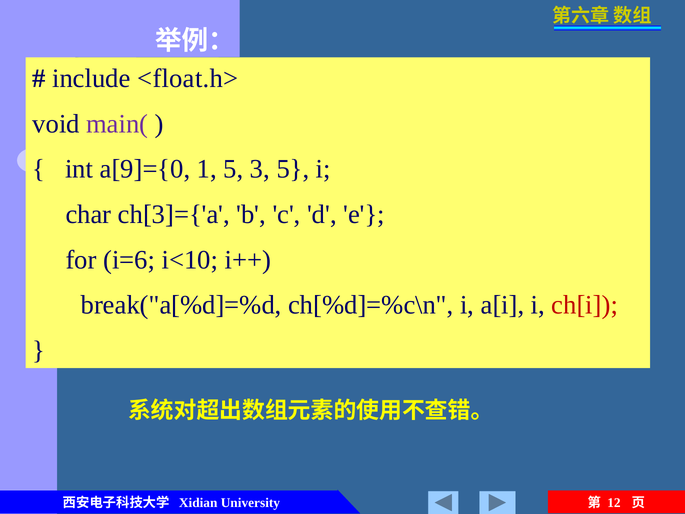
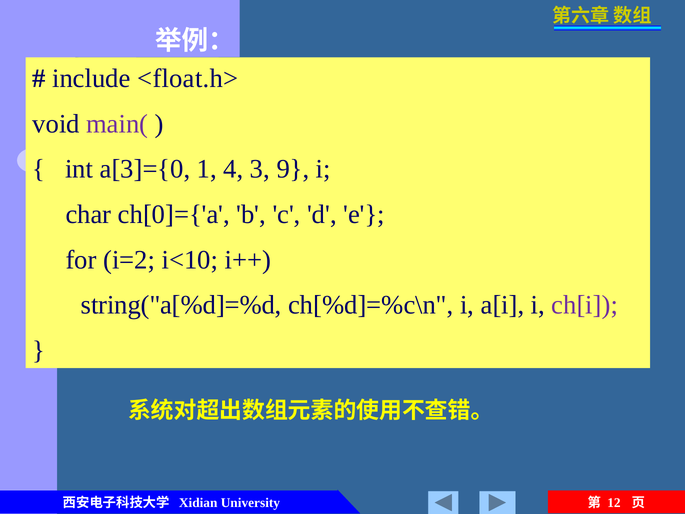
a[9]={0: a[9]={0 -> a[3]={0 (145, 169)
1 5: 5 -> 4 (233, 169)
3 5: 5 -> 9 (293, 169)
ch[3]={'a: ch[3]={'a -> ch[0]={'a (174, 214)
i=6: i=6 -> i=2 (129, 260)
break("a[%d]=%d: break("a[%d]=%d -> string("a[%d]=%d (181, 305)
ch[i colour: red -> purple (585, 305)
